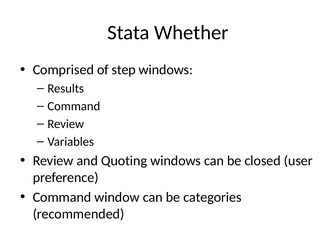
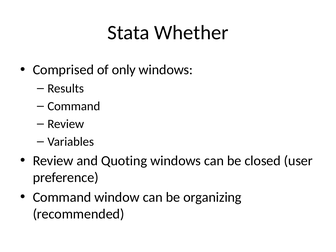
step: step -> only (124, 70)
categories: categories -> organizing (212, 197)
